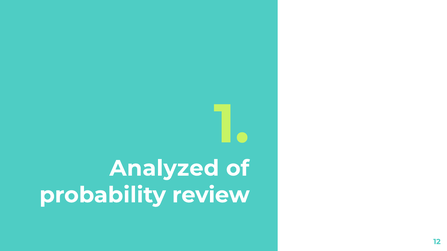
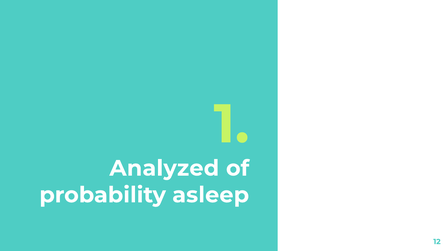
review: review -> asleep (211, 195)
